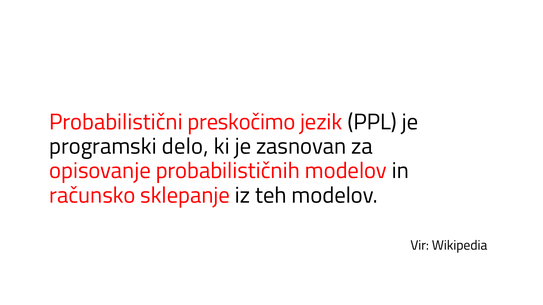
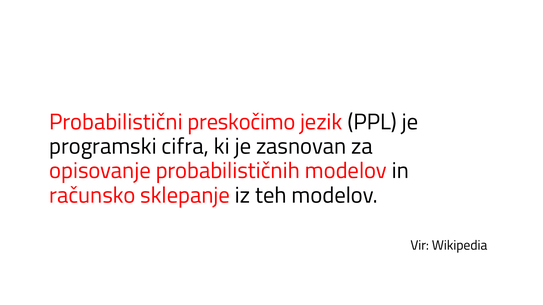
delo: delo -> cifra (185, 147)
